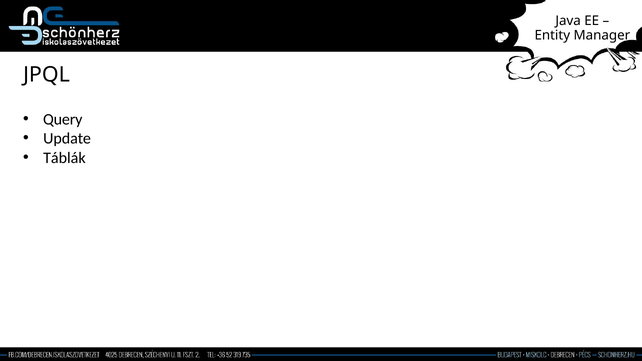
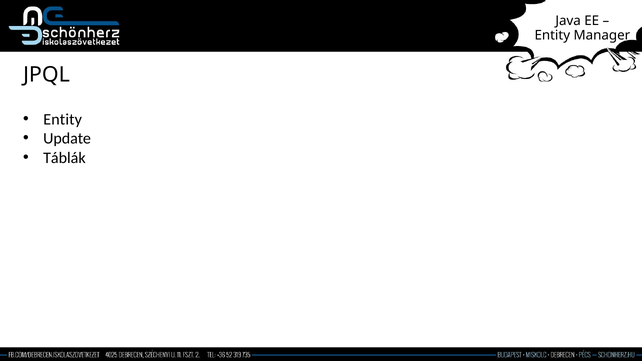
Query: Query -> Entity (63, 119)
